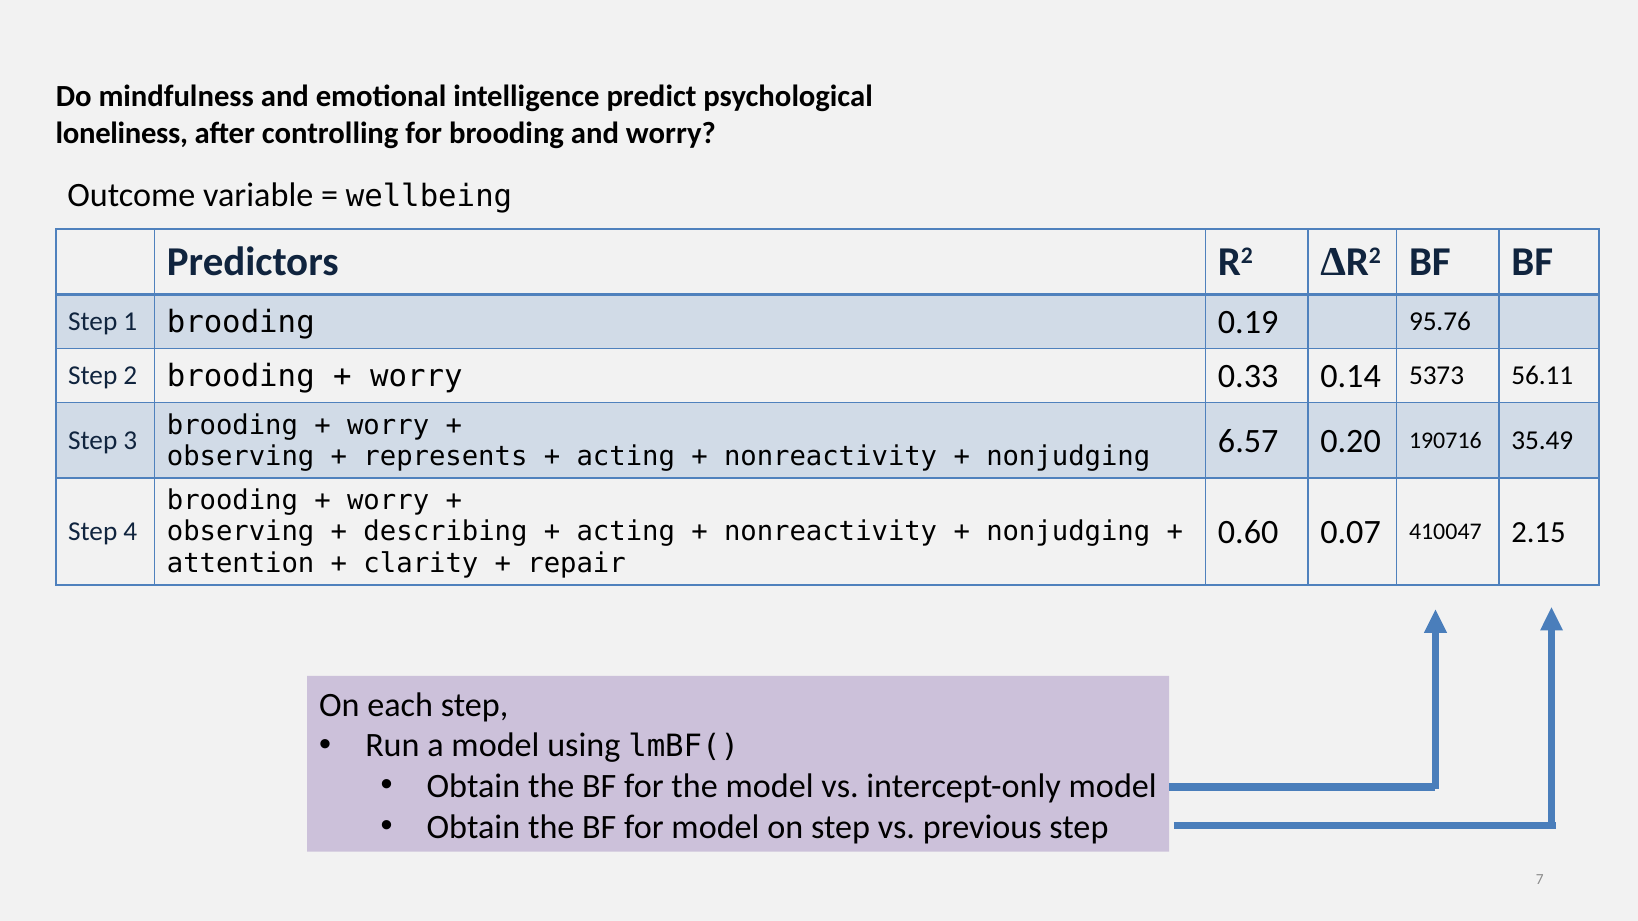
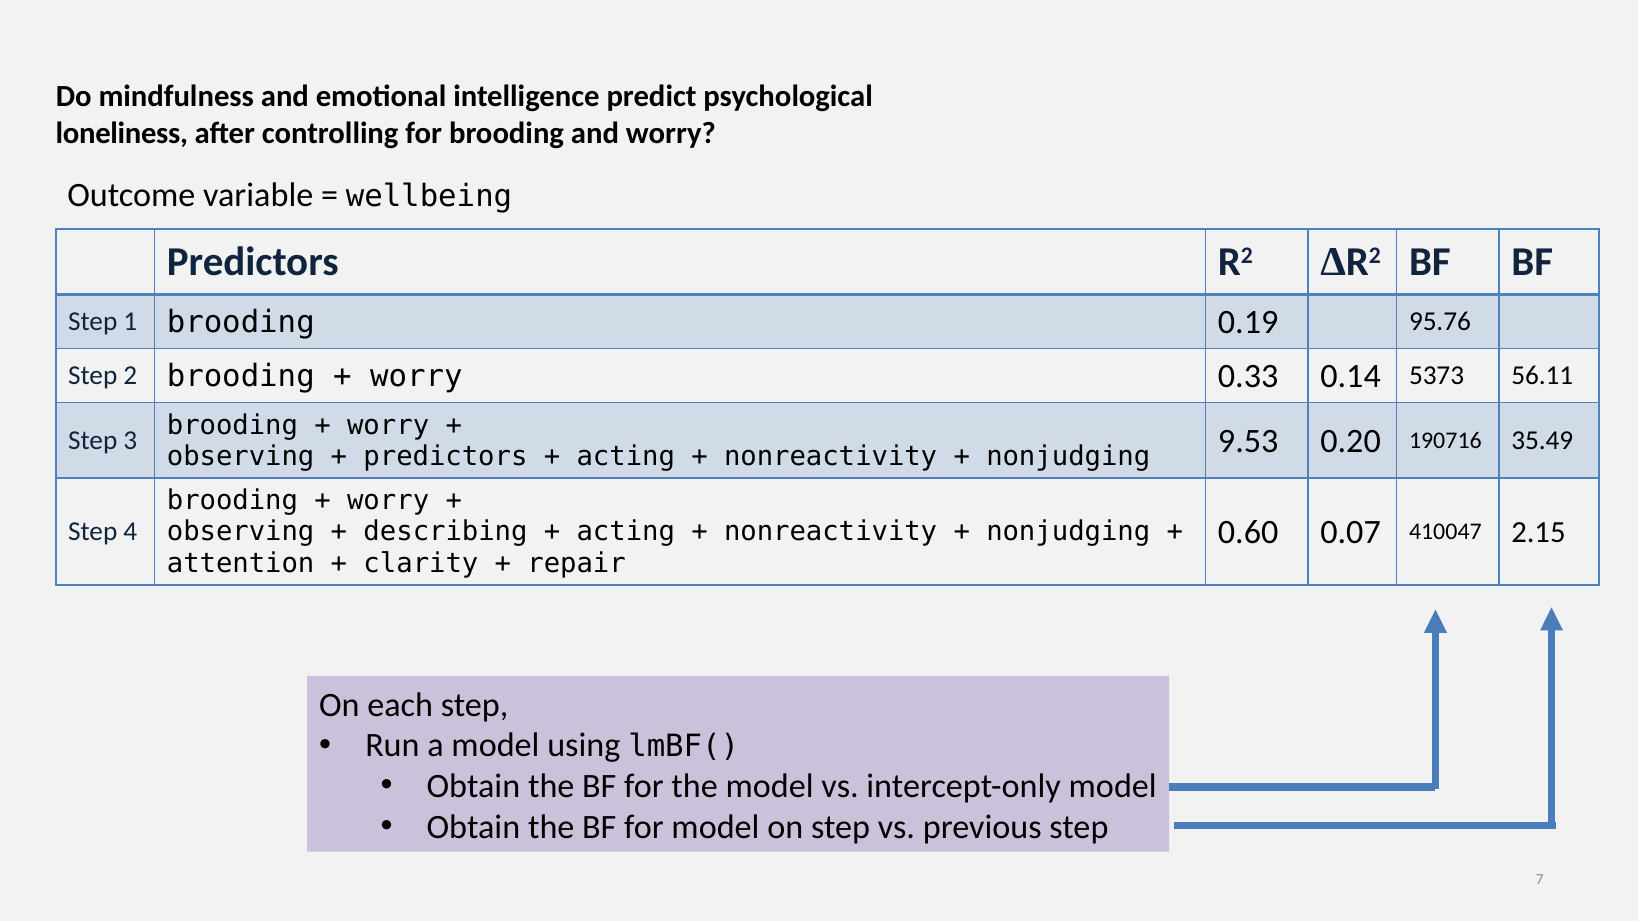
represents: represents -> predictors (445, 457)
6.57: 6.57 -> 9.53 (1248, 441)
